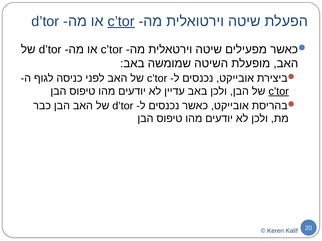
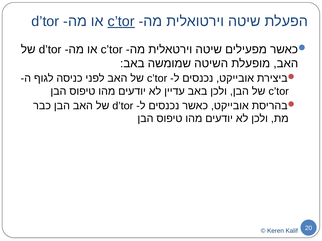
c’tor underline: present -> none (279, 91)
